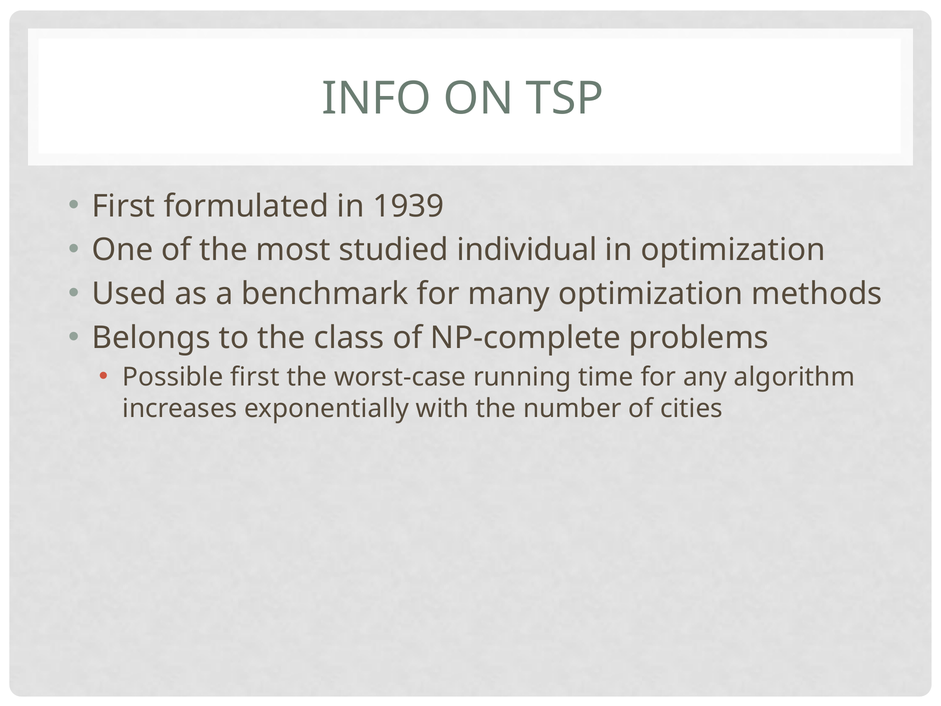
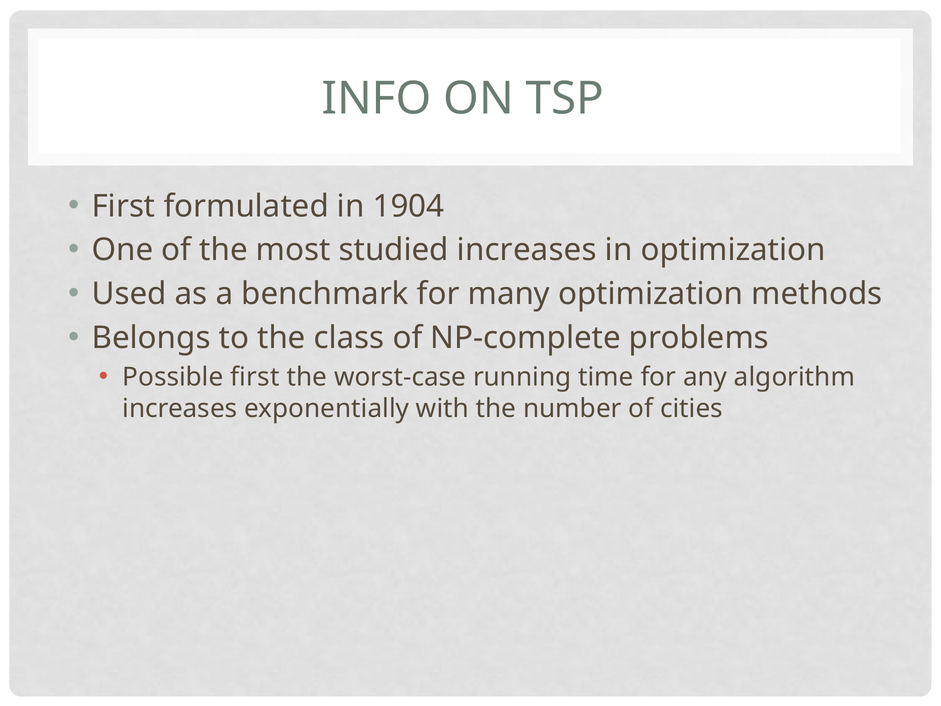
1939: 1939 -> 1904 (408, 206)
studied individual: individual -> increases (527, 250)
